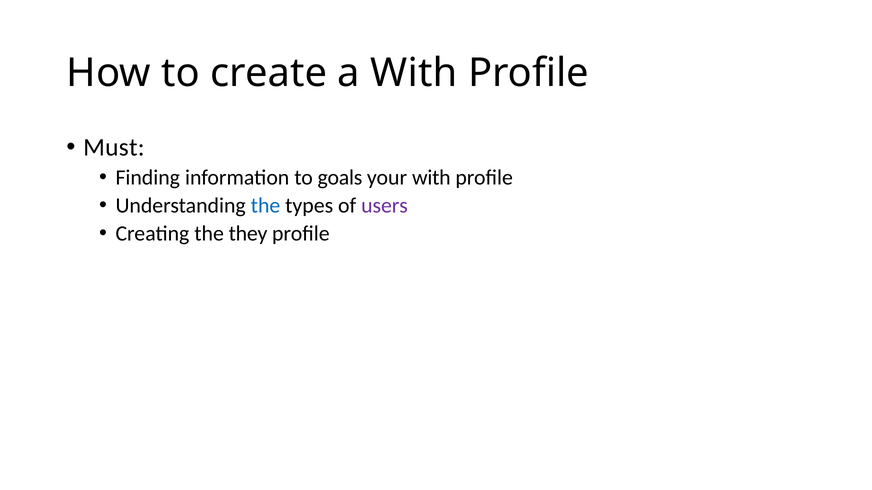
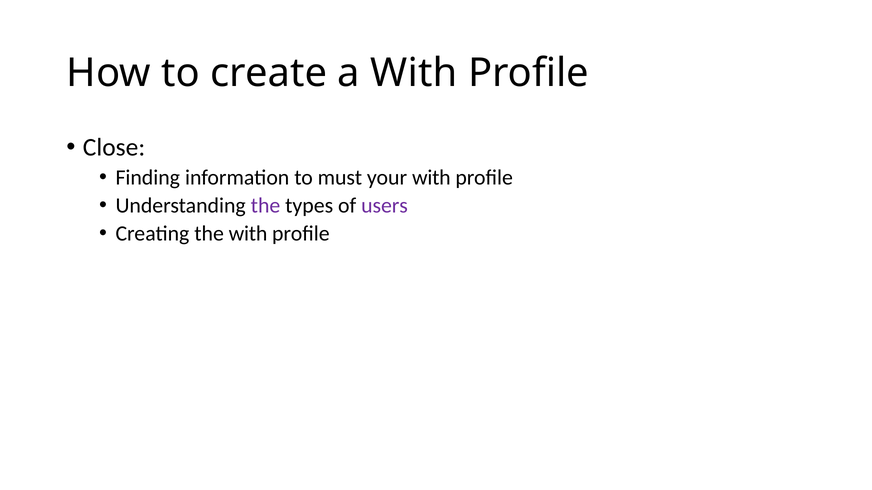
Must: Must -> Close (114, 147)
goals: goals -> must (340, 177)
the colour: blue -> purple (266, 206)
the they: they -> with (248, 234)
